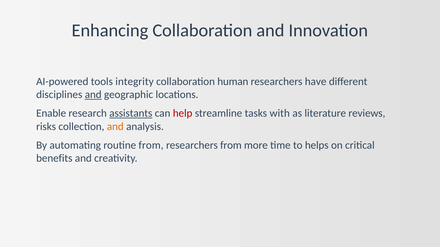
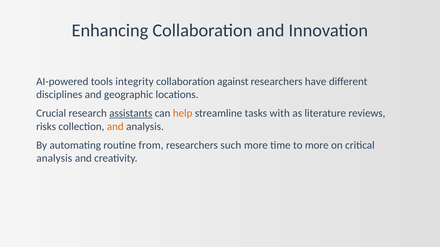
human: human -> against (233, 82)
and underline: present -> none (93, 95)
Enable: Enable -> Crucial (51, 113)
help colour: red -> orange (183, 113)
researchers from: from -> such (231, 145)
to helps: helps -> more (317, 145)
benefits: benefits -> analysis (54, 159)
